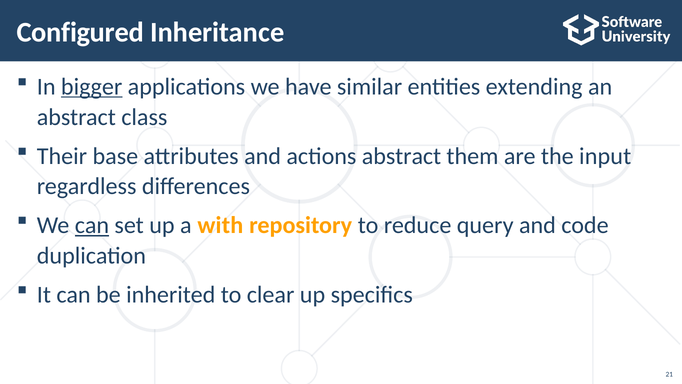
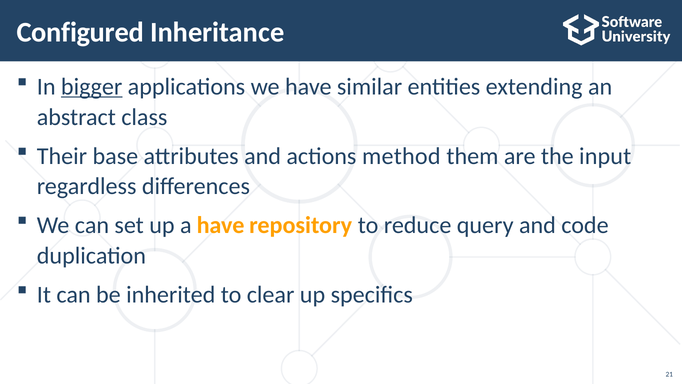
actions abstract: abstract -> method (401, 156)
can underline: present -> none (92, 225)
a with: with -> have (221, 225)
